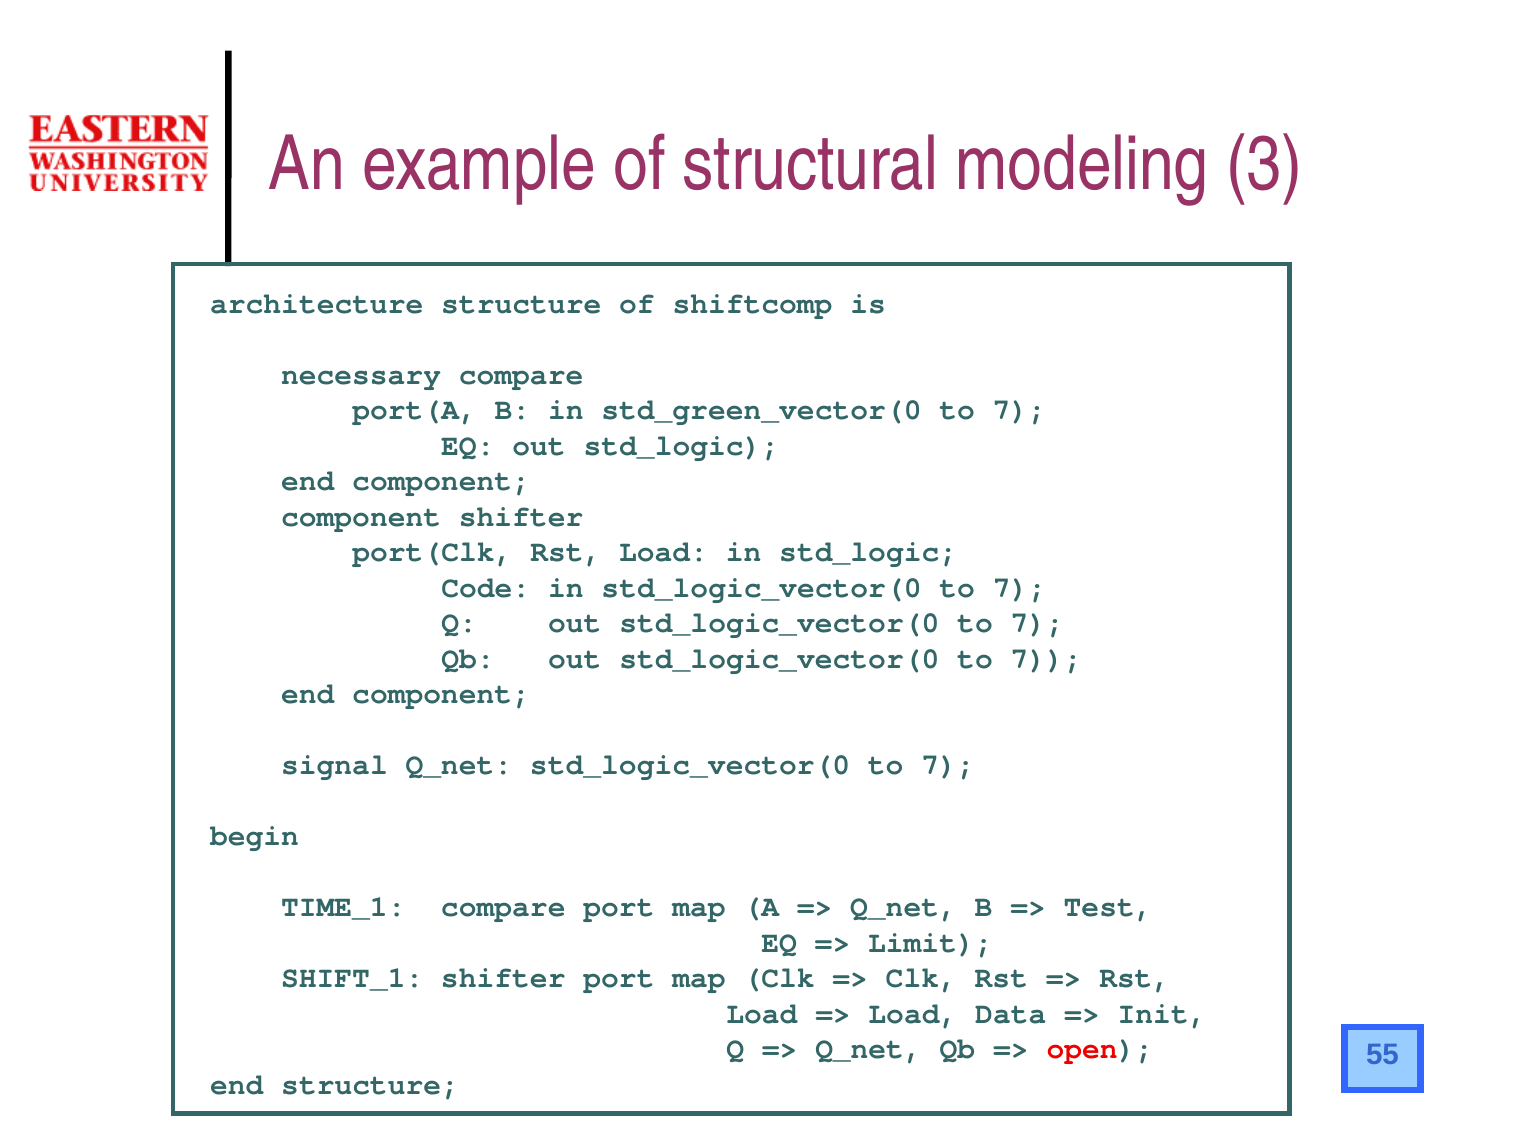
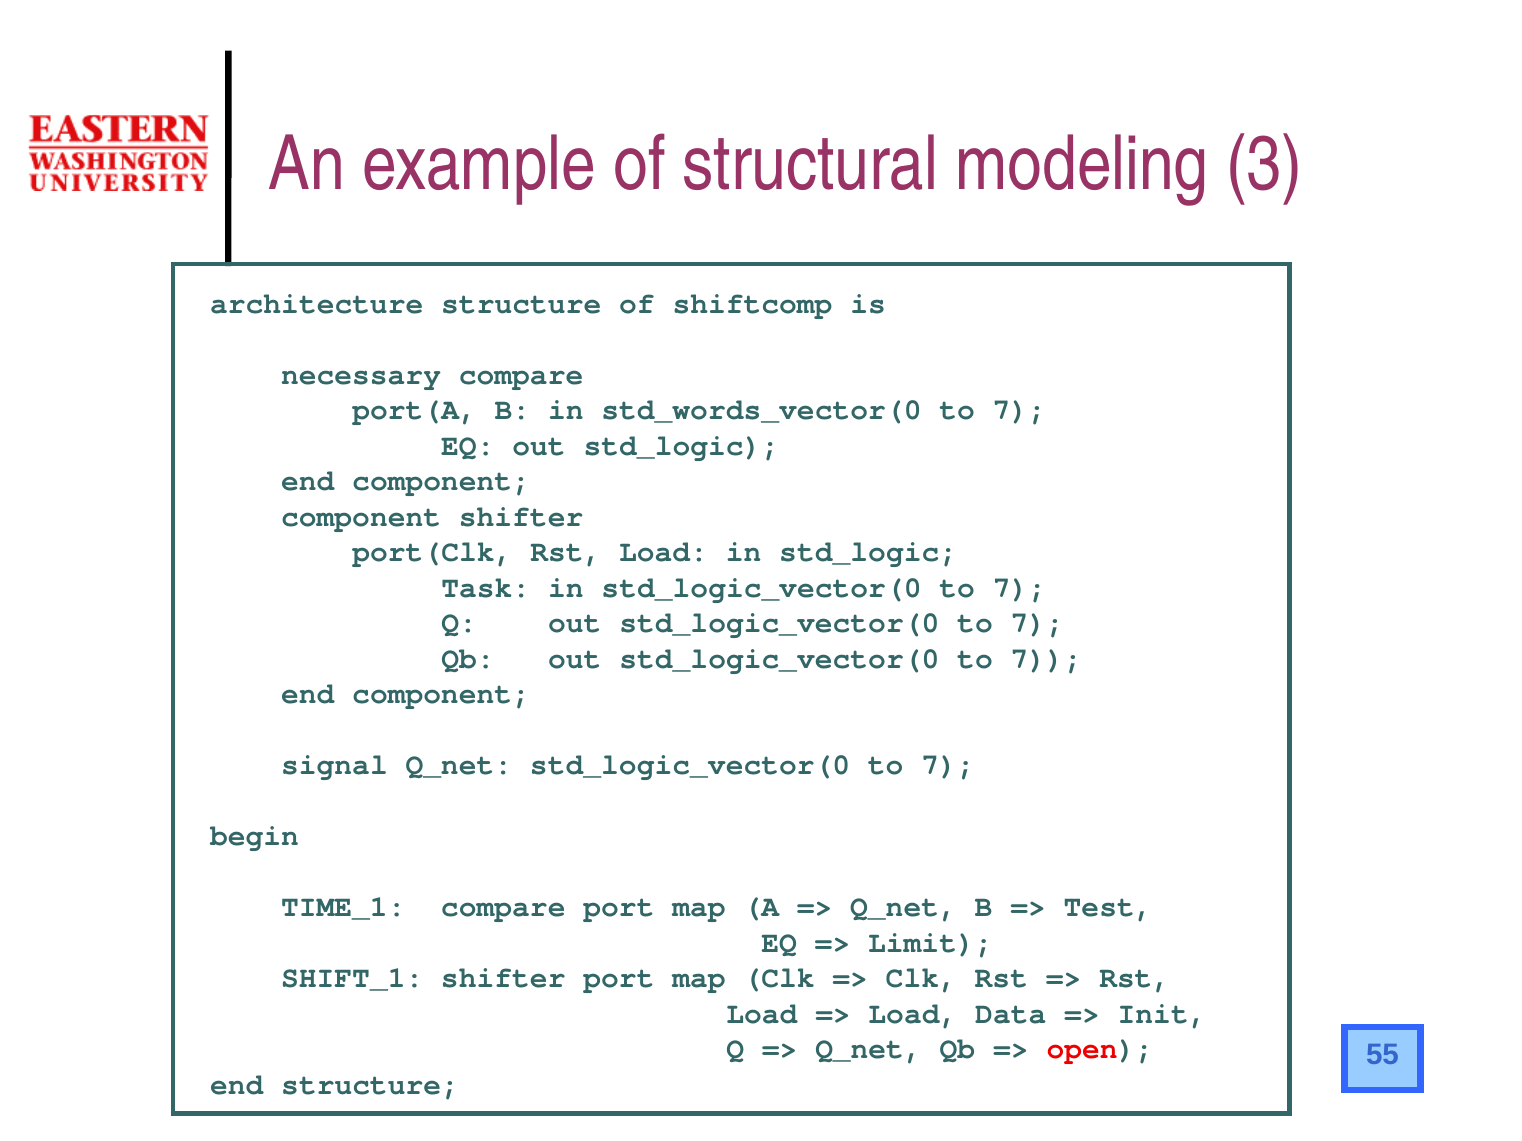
std_green_vector(0: std_green_vector(0 -> std_words_vector(0 (761, 410)
Code: Code -> Task (486, 588)
